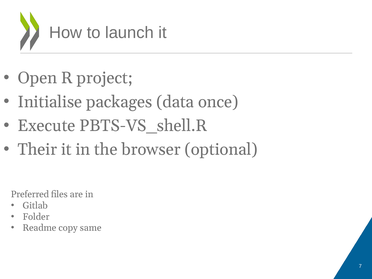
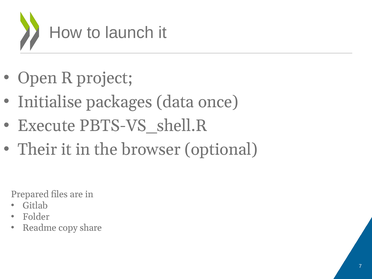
Preferred: Preferred -> Prepared (30, 194)
same: same -> share (91, 228)
